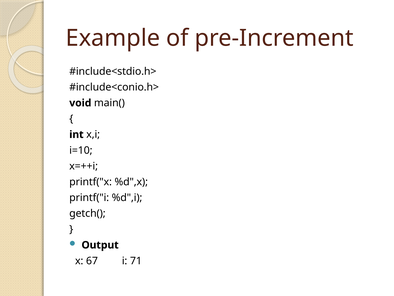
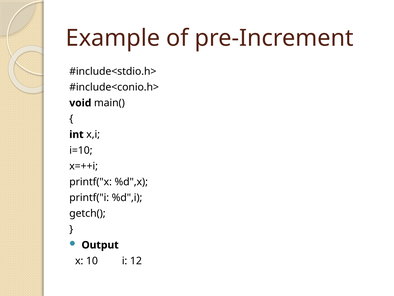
67: 67 -> 10 (92, 260)
71: 71 -> 12 (136, 260)
